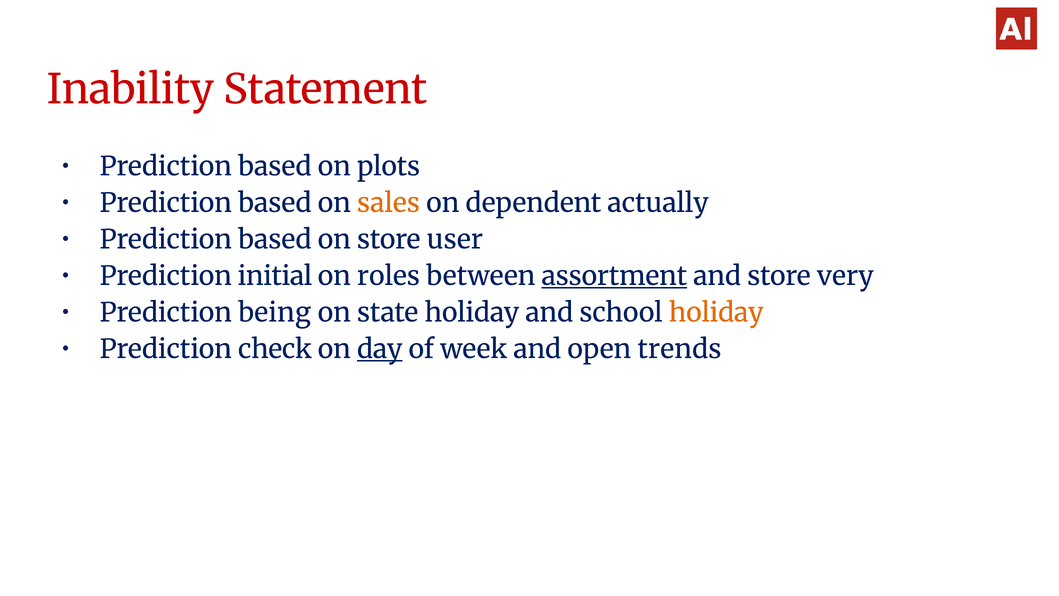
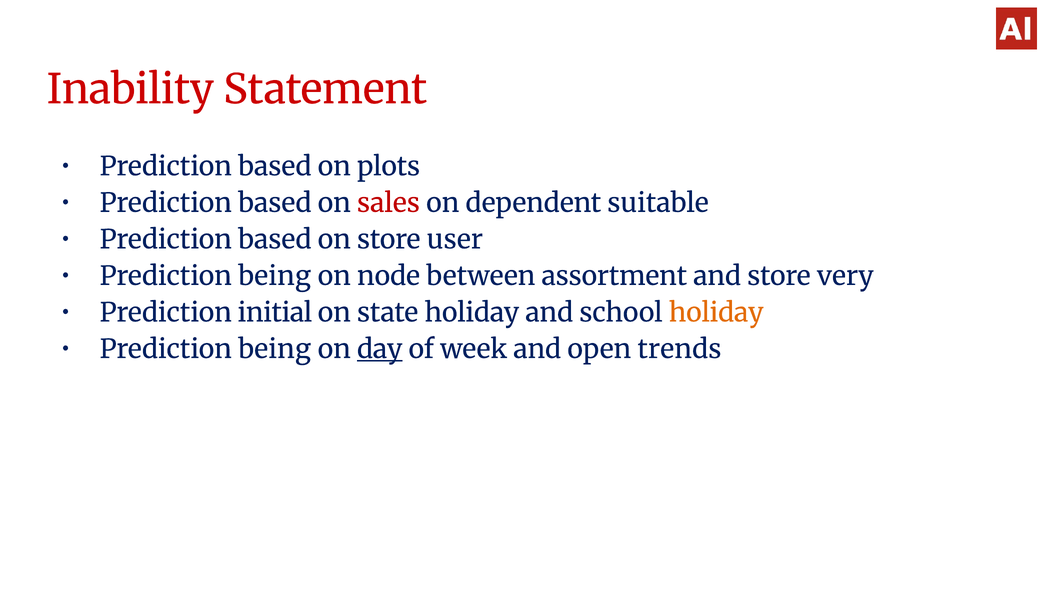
sales colour: orange -> red (388, 203)
actually: actually -> suitable (658, 203)
initial: initial -> being (275, 276)
roles: roles -> node (389, 276)
assortment underline: present -> none (614, 276)
being: being -> initial (275, 313)
check: check -> being (275, 349)
